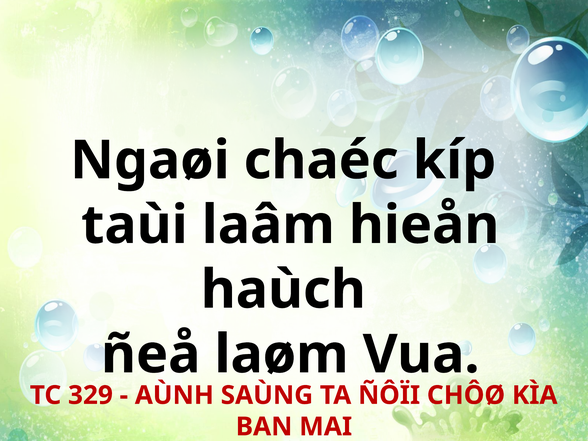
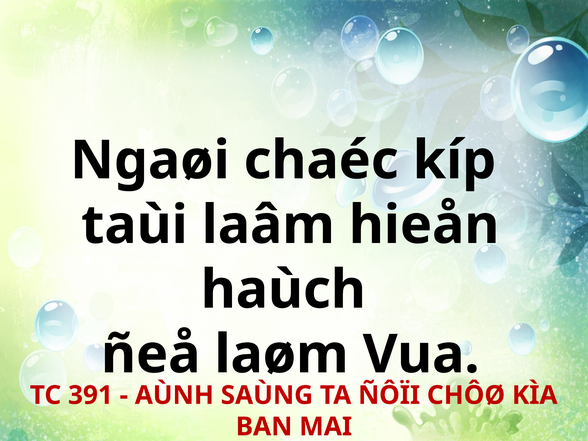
329: 329 -> 391 (90, 395)
